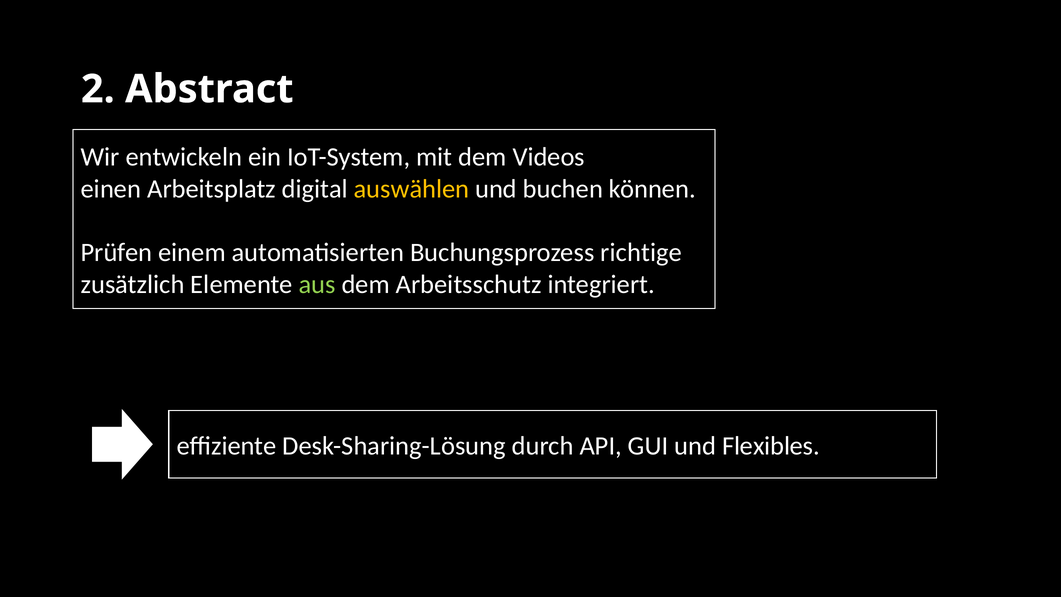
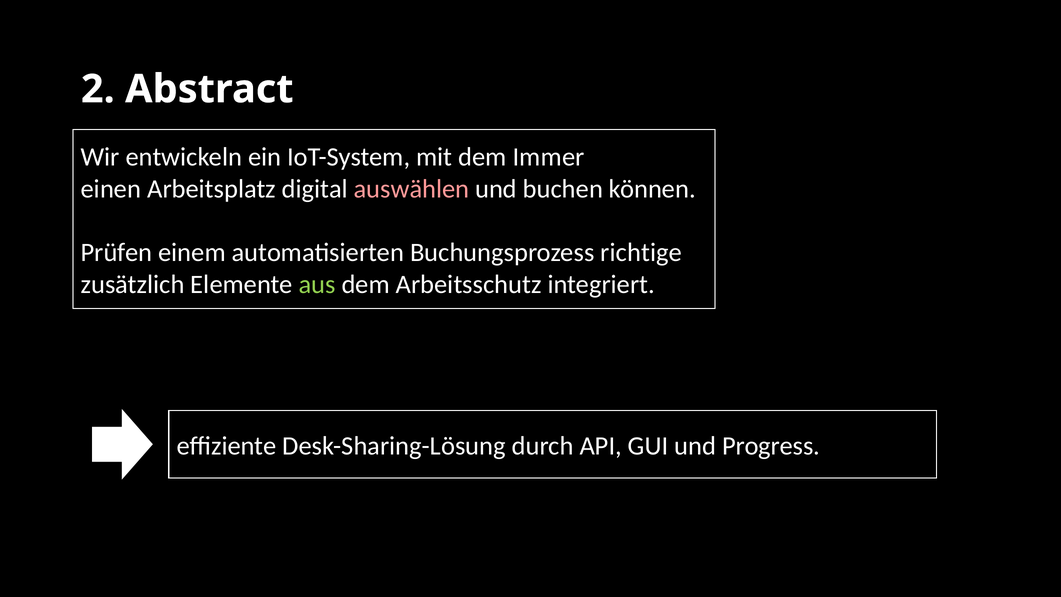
Videos: Videos -> Immer (549, 157)
auswählen colour: yellow -> pink (412, 189)
Flexibles: Flexibles -> Progress (771, 446)
